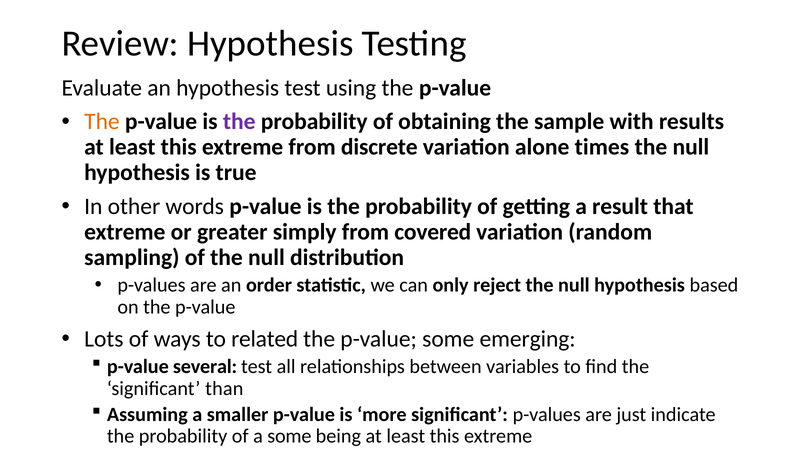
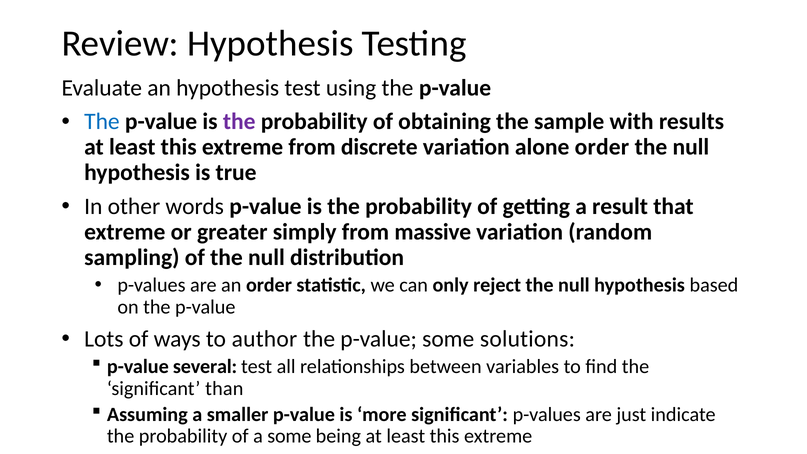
The colour: orange -> blue (102, 122)
alone times: times -> order (602, 147)
covered: covered -> massive (433, 232)
related: related -> author (264, 339)
emerging: emerging -> solutions (527, 339)
